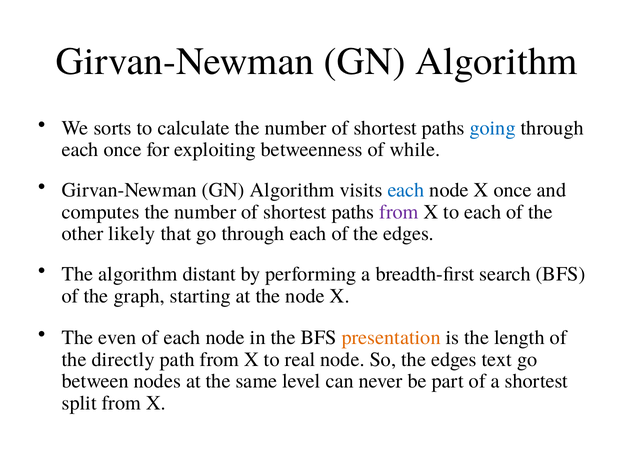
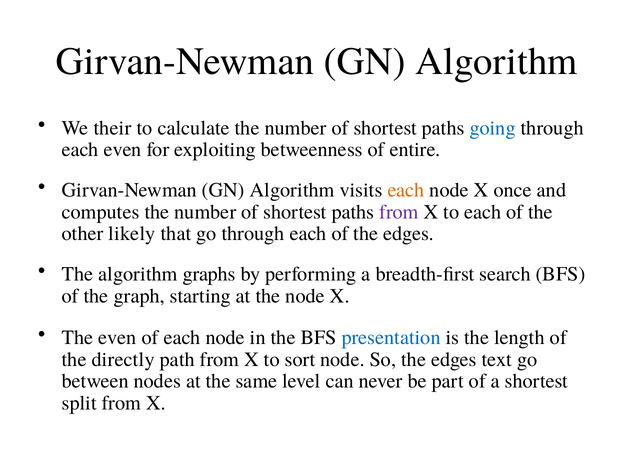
sorts: sorts -> their (113, 128)
each once: once -> even (123, 150)
while: while -> entire (415, 150)
each colour: blue -> orange (406, 190)
distant: distant -> graphs (209, 274)
presentation colour: orange -> blue (391, 337)
real: real -> sort (300, 359)
